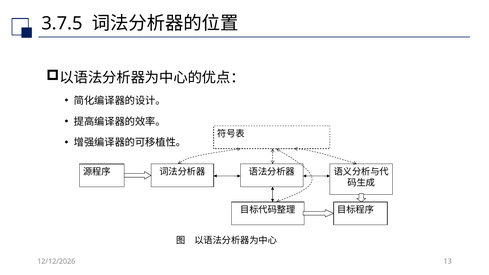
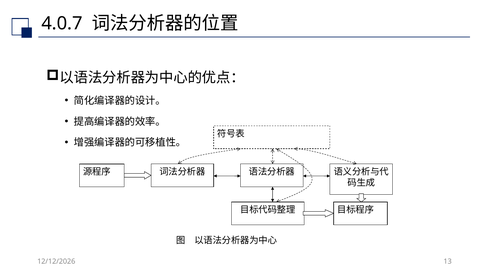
3.7.5: 3.7.5 -> 4.0.7 (62, 23)
